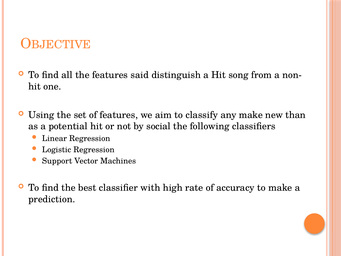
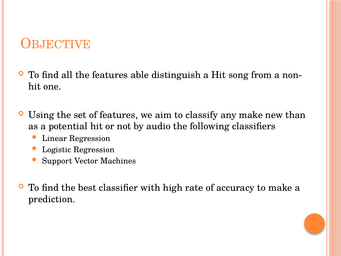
said: said -> able (140, 75)
social: social -> audio (159, 126)
